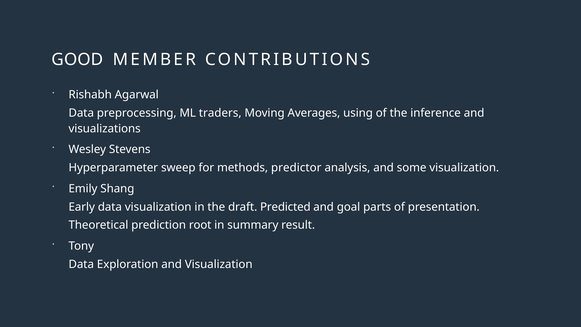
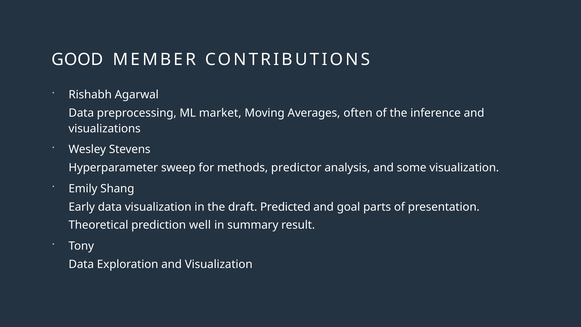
traders: traders -> market (220, 113)
using: using -> often (358, 113)
root: root -> well (200, 225)
